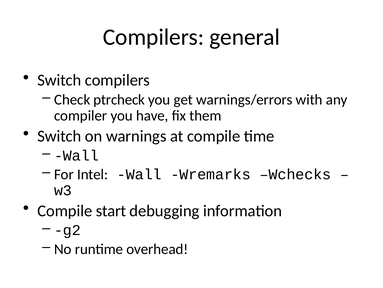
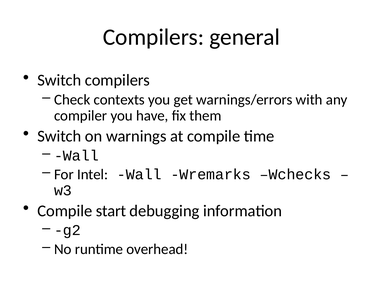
ptrcheck: ptrcheck -> contexts (119, 99)
